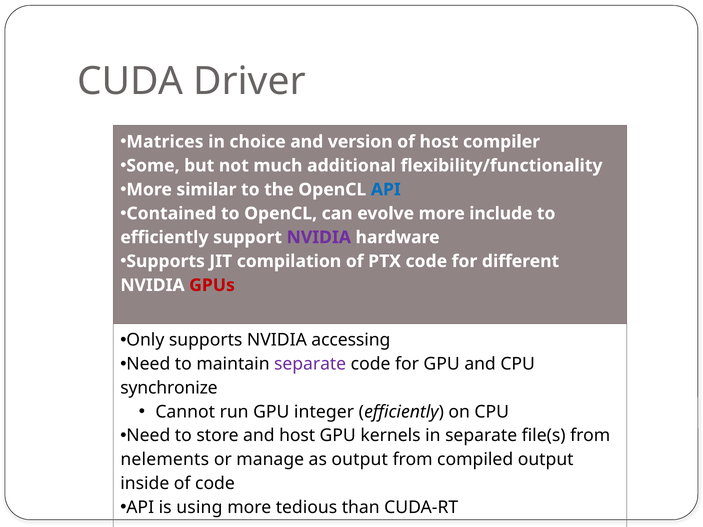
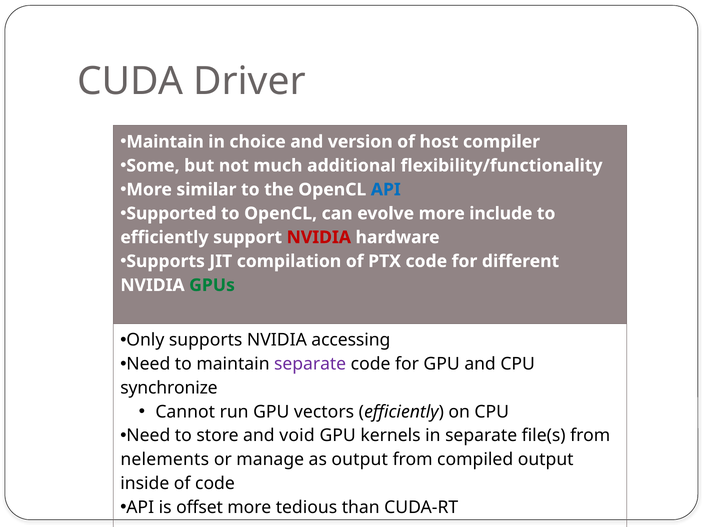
Matrices: Matrices -> Maintain (165, 142)
Contained: Contained -> Supported (171, 214)
NVIDIA colour: purple -> red (319, 237)
GPUs colour: red -> green (212, 285)
integer: integer -> vectors (324, 412)
and host: host -> void (297, 436)
using: using -> offset (200, 508)
